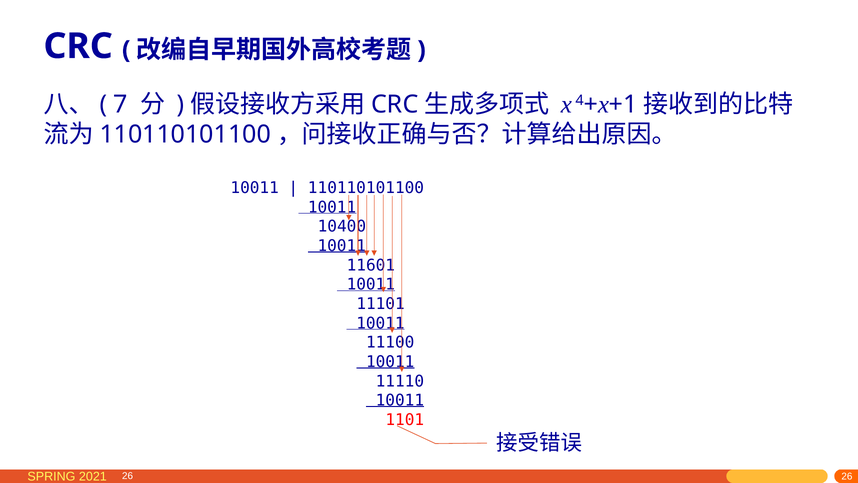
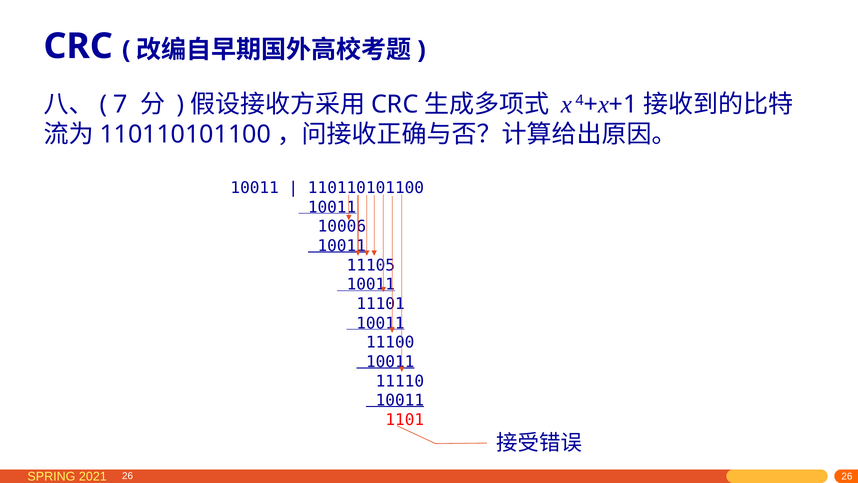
10400: 10400 -> 10006 (342, 227)
11601: 11601 -> 11105 (371, 265)
